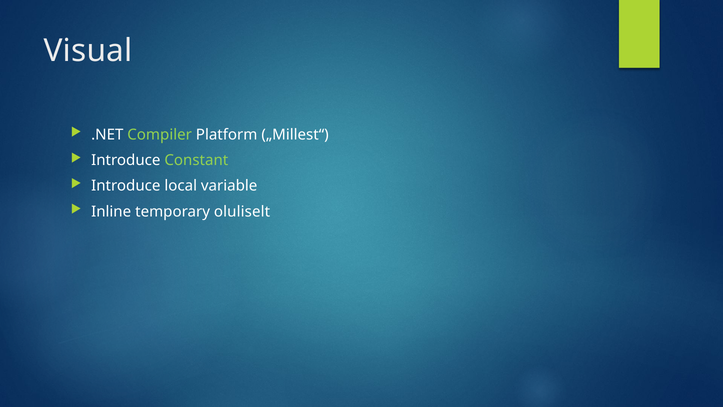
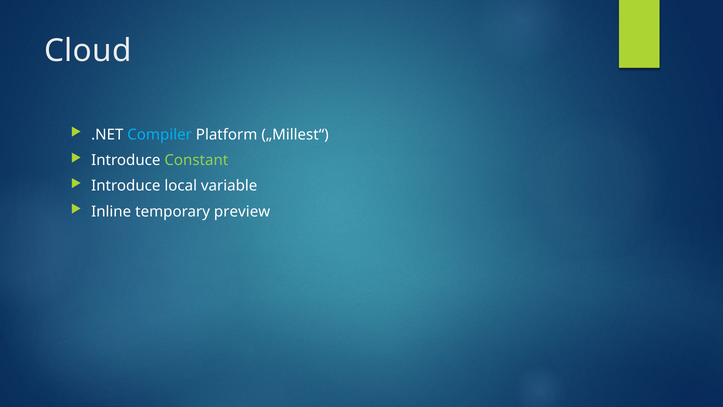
Visual: Visual -> Cloud (88, 51)
Compiler colour: light green -> light blue (160, 135)
oluliselt: oluliselt -> preview (242, 211)
